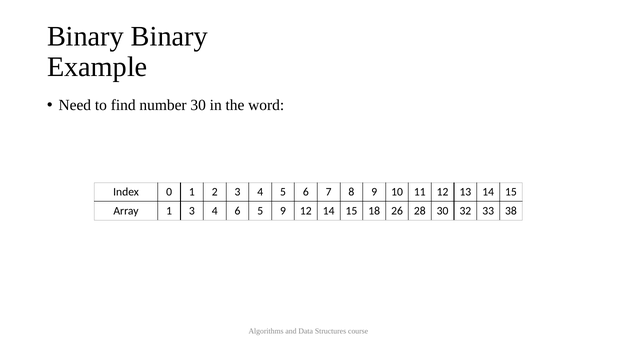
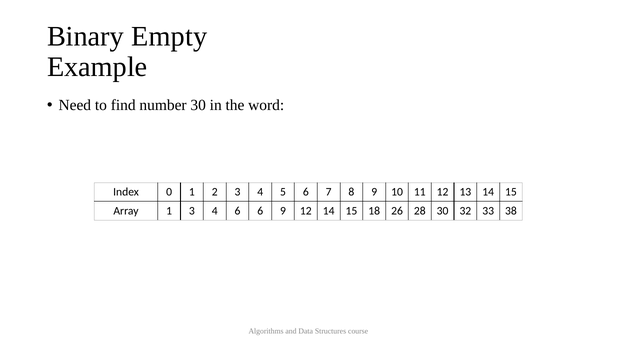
Binary Binary: Binary -> Empty (169, 37)
6 5: 5 -> 6 (260, 211)
